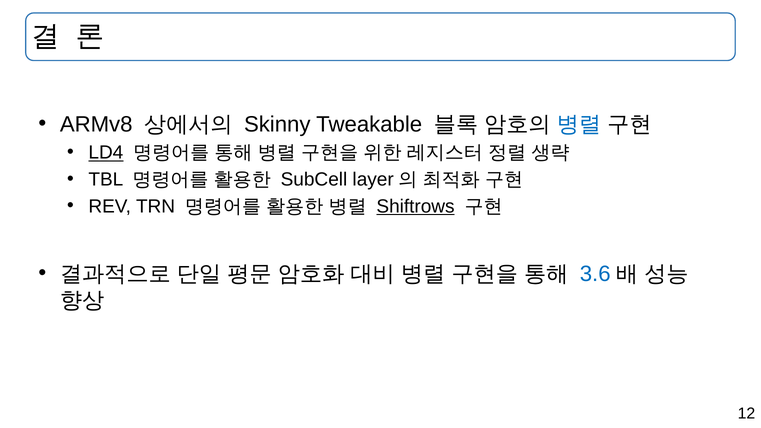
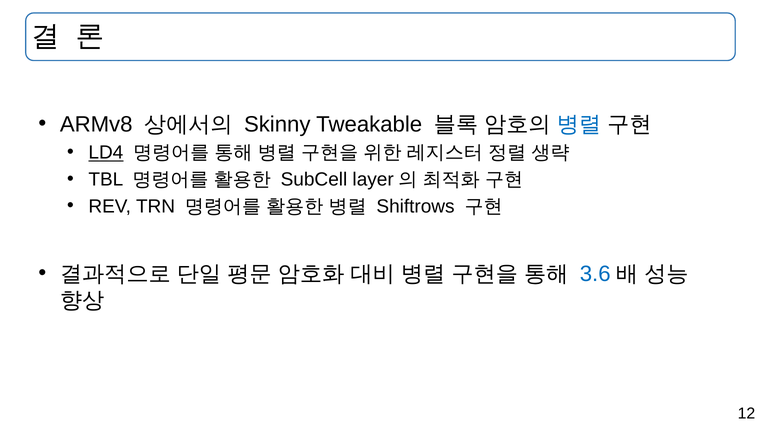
Shiftrows underline: present -> none (416, 206)
